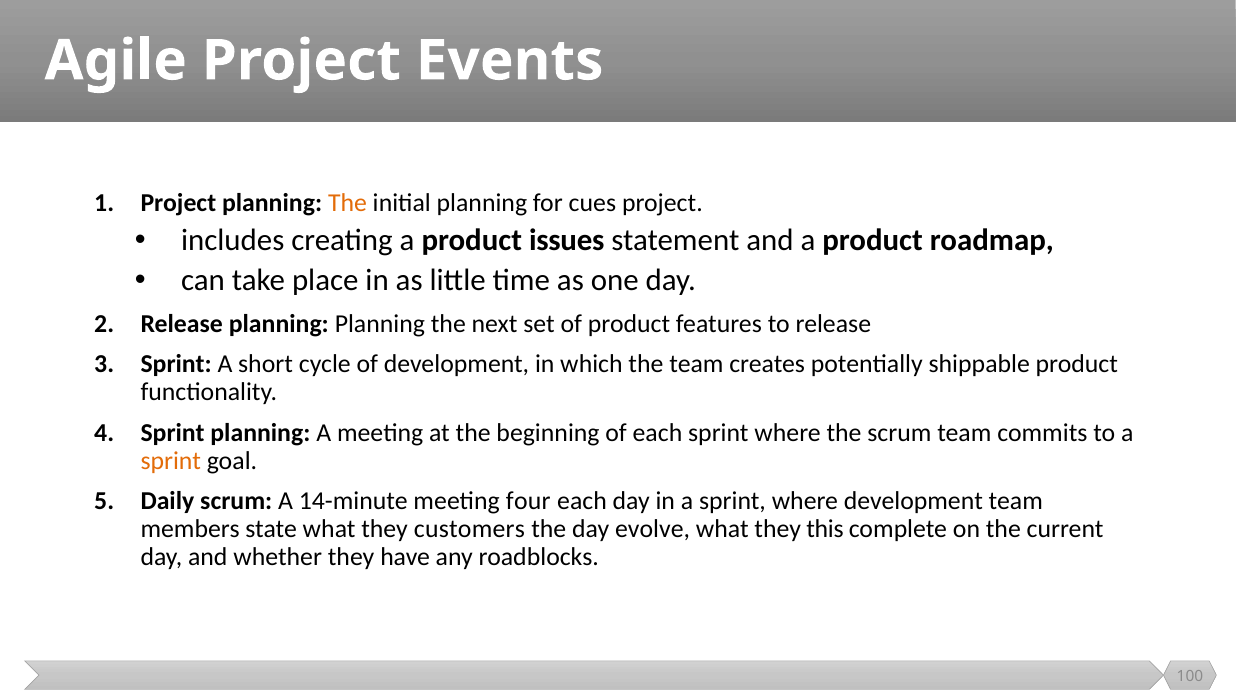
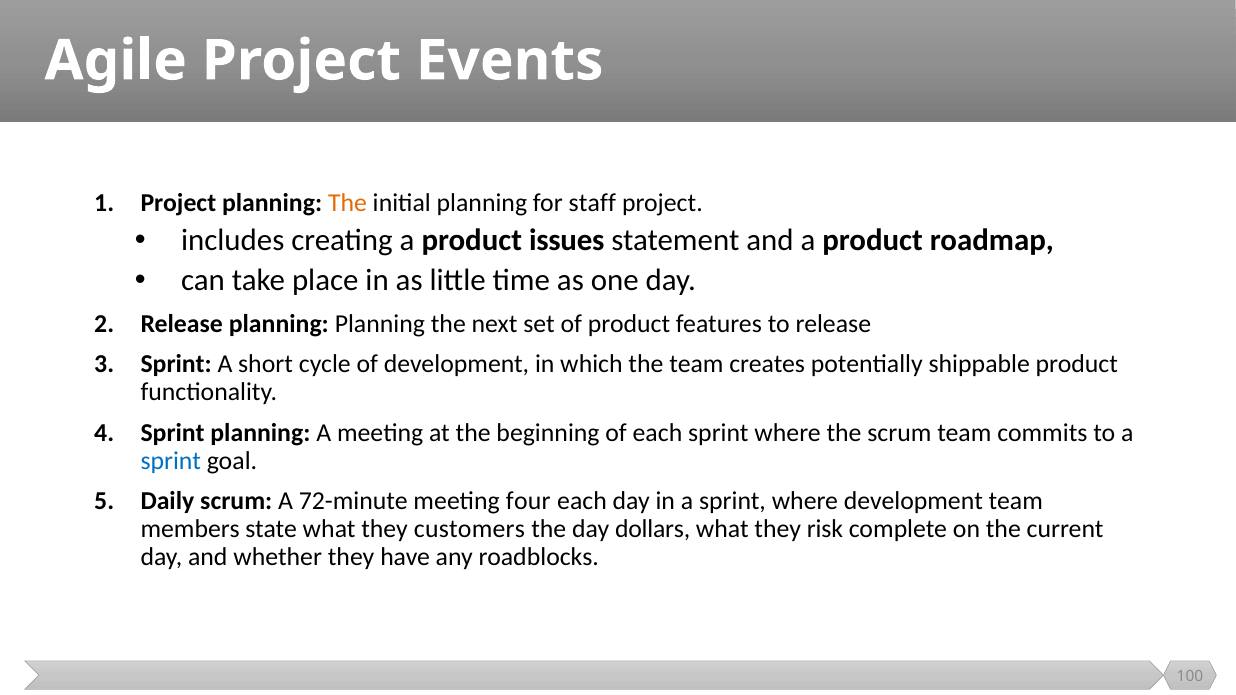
cues: cues -> staff (592, 203)
sprint colour: orange -> blue (171, 461)
14-minute: 14-minute -> 72-minute (353, 501)
evolve: evolve -> dollars (653, 529)
this: this -> risk (825, 529)
